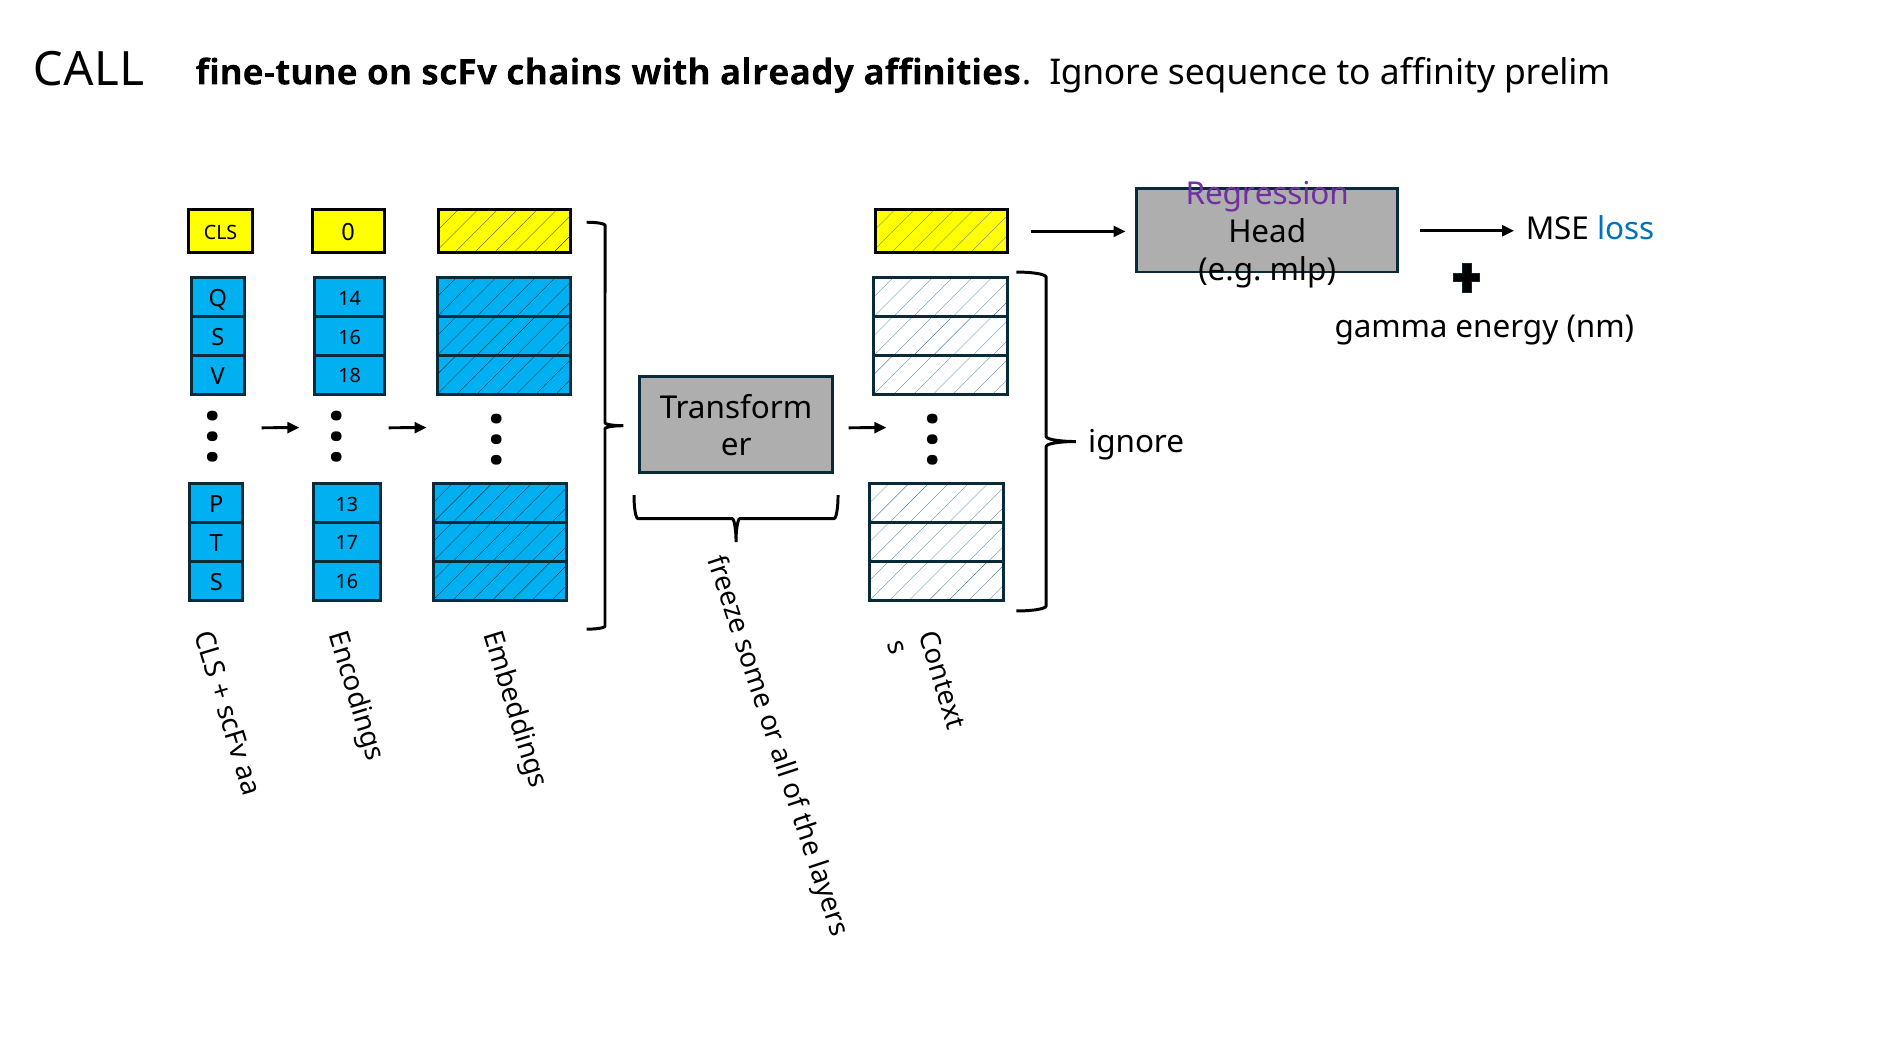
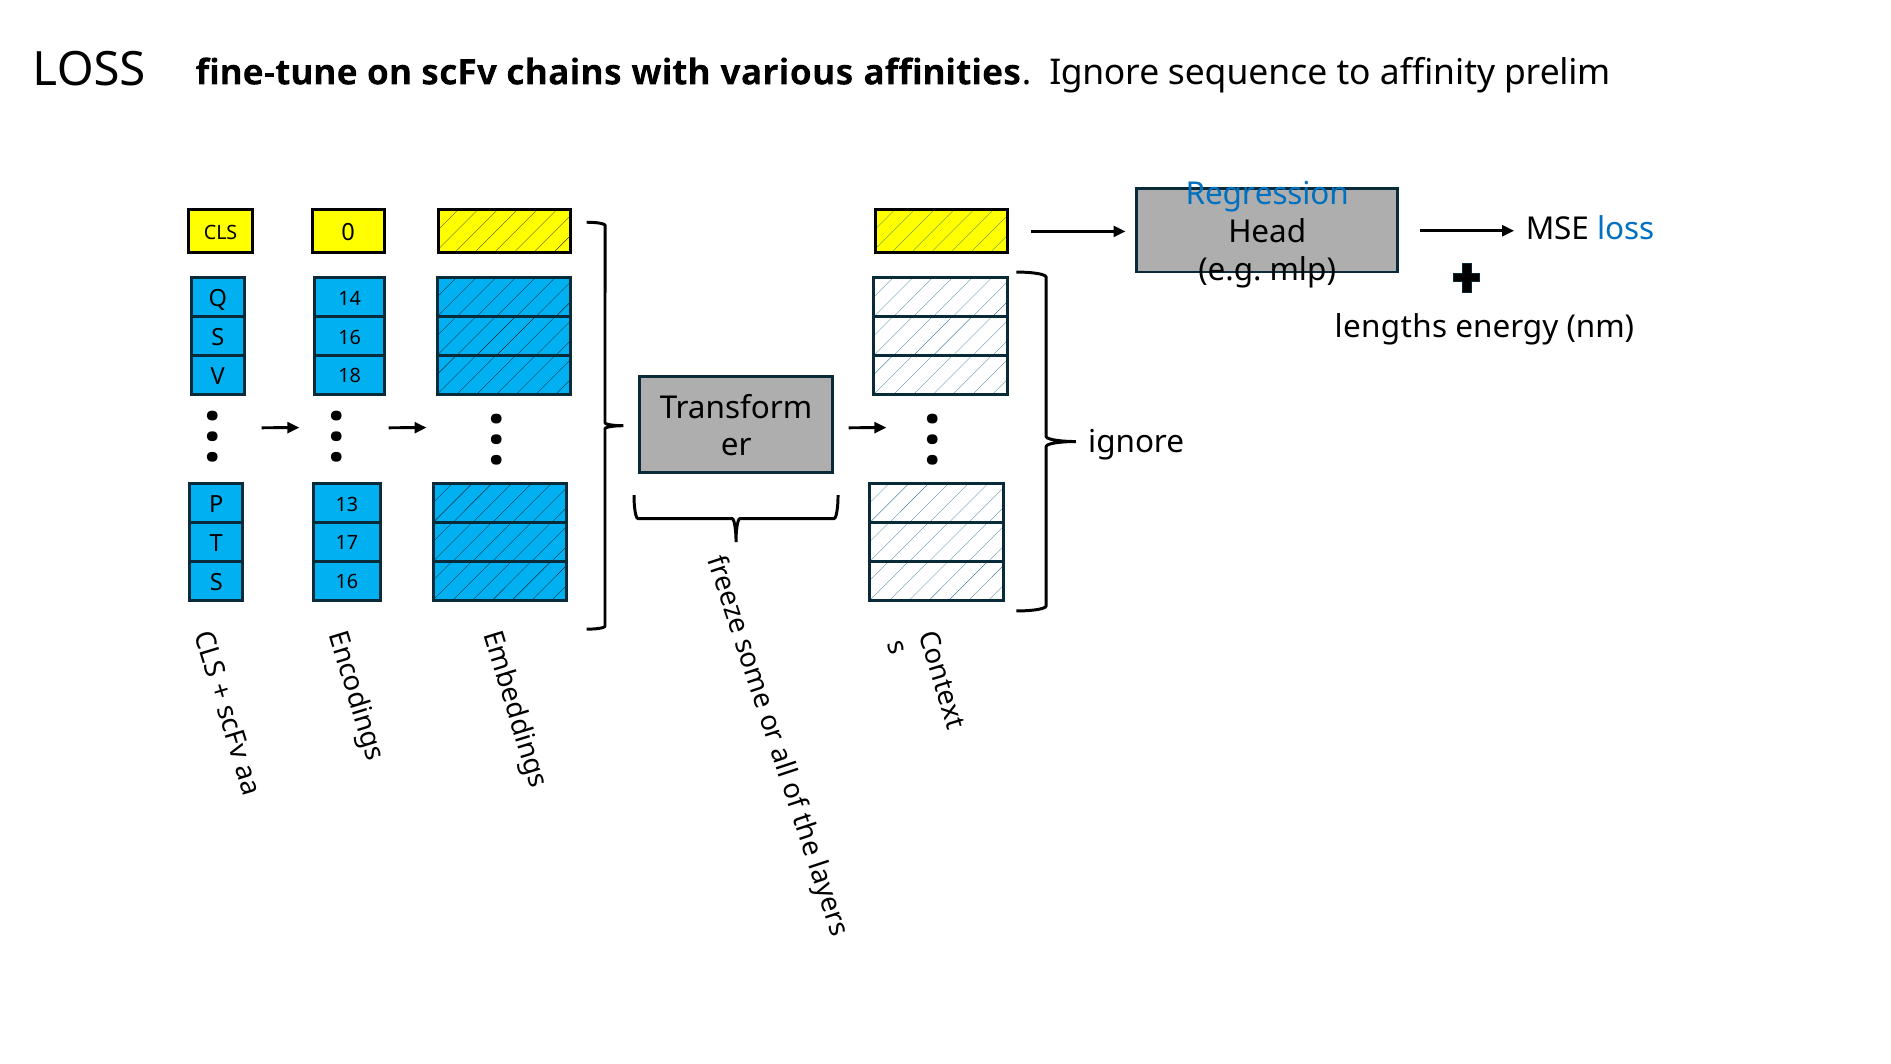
CALL: CALL -> LOSS (89, 70)
already: already -> various (787, 73)
Regression colour: purple -> blue (1267, 195)
gamma: gamma -> lengths (1391, 327)
